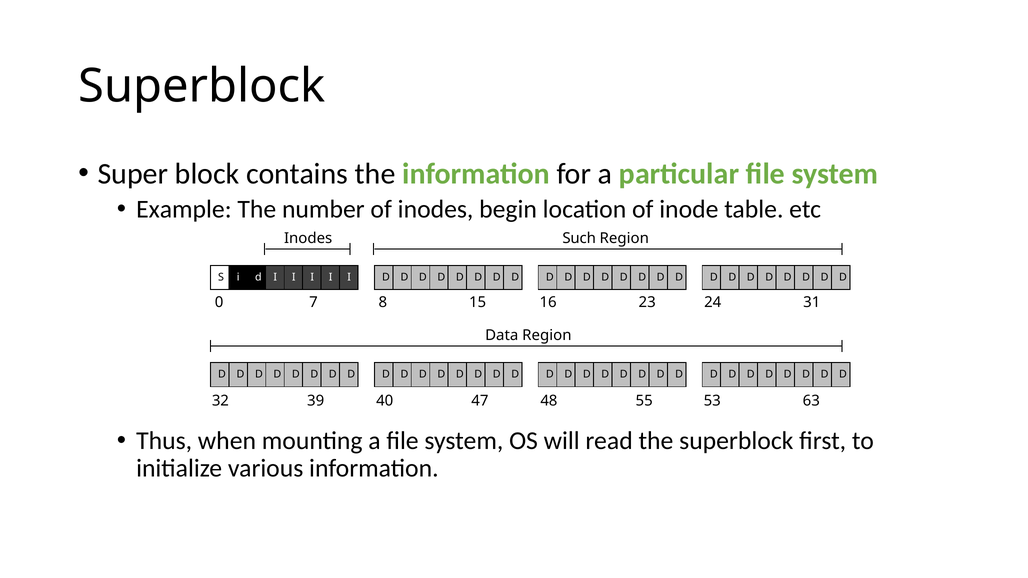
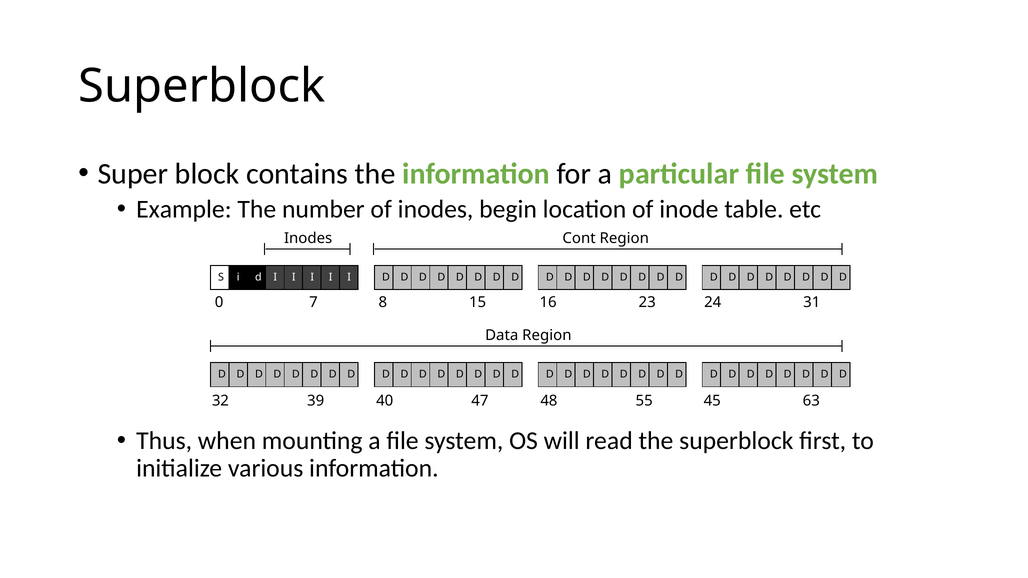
Such: Such -> Cont (579, 239)
53: 53 -> 45 (712, 401)
